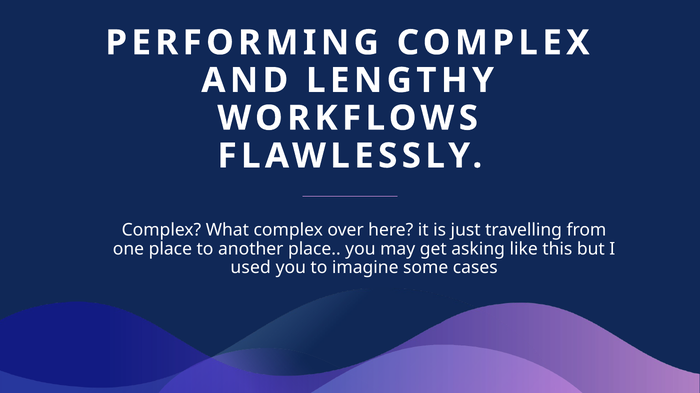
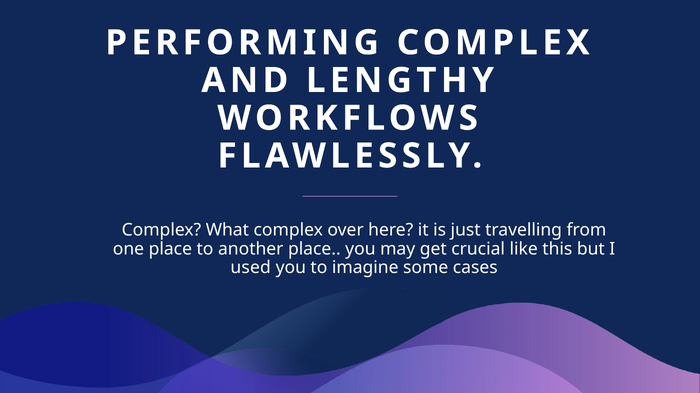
asking: asking -> crucial (478, 249)
